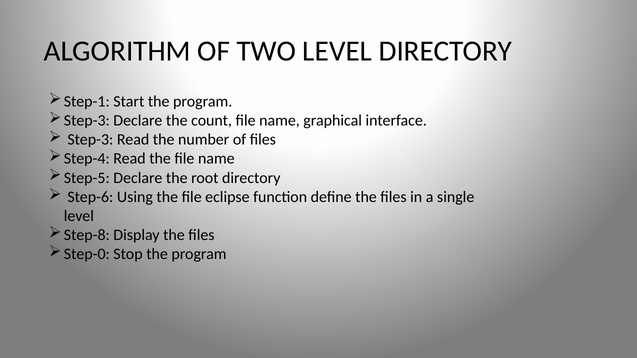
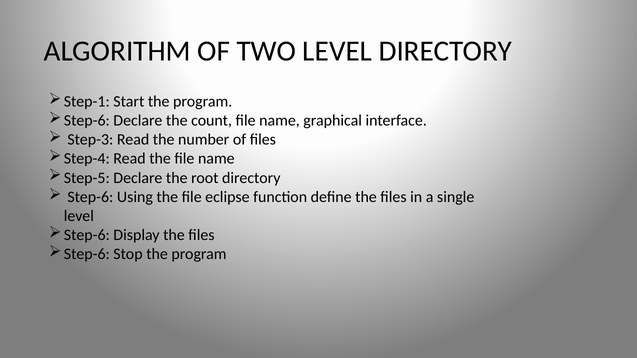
Step-3: Step-3 -> Step-6 (87, 121)
Step-8: Step-8 -> Step-6 (87, 235)
Step-0: Step-0 -> Step-6 (87, 254)
